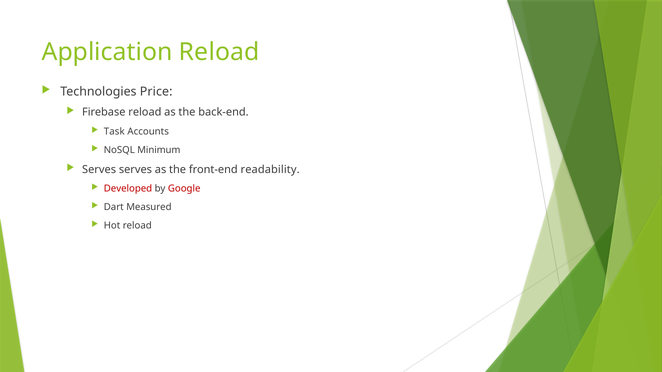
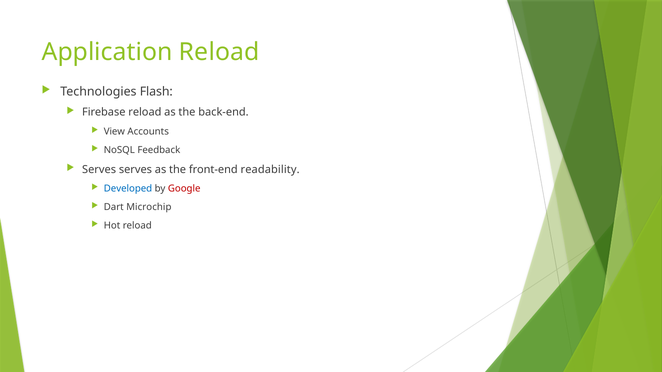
Price: Price -> Flash (156, 92)
Task: Task -> View (114, 132)
Minimum: Minimum -> Feedback (159, 150)
Developed colour: red -> blue (128, 189)
Measured: Measured -> Microchip (149, 207)
